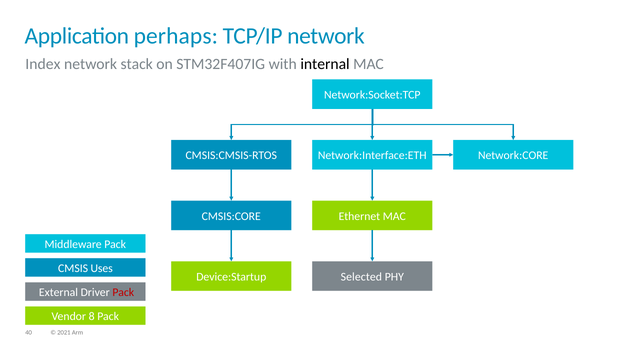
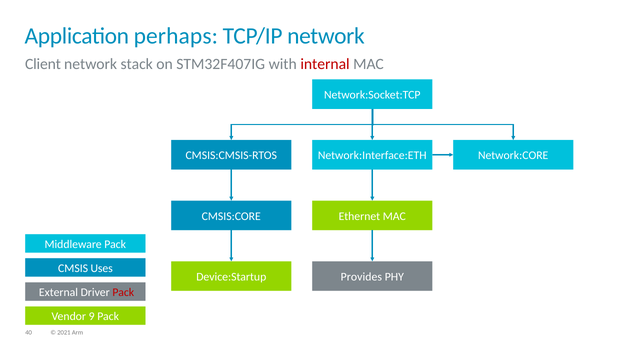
Index: Index -> Client (43, 64)
internal colour: black -> red (325, 64)
Selected: Selected -> Provides (361, 277)
8: 8 -> 9 (92, 317)
